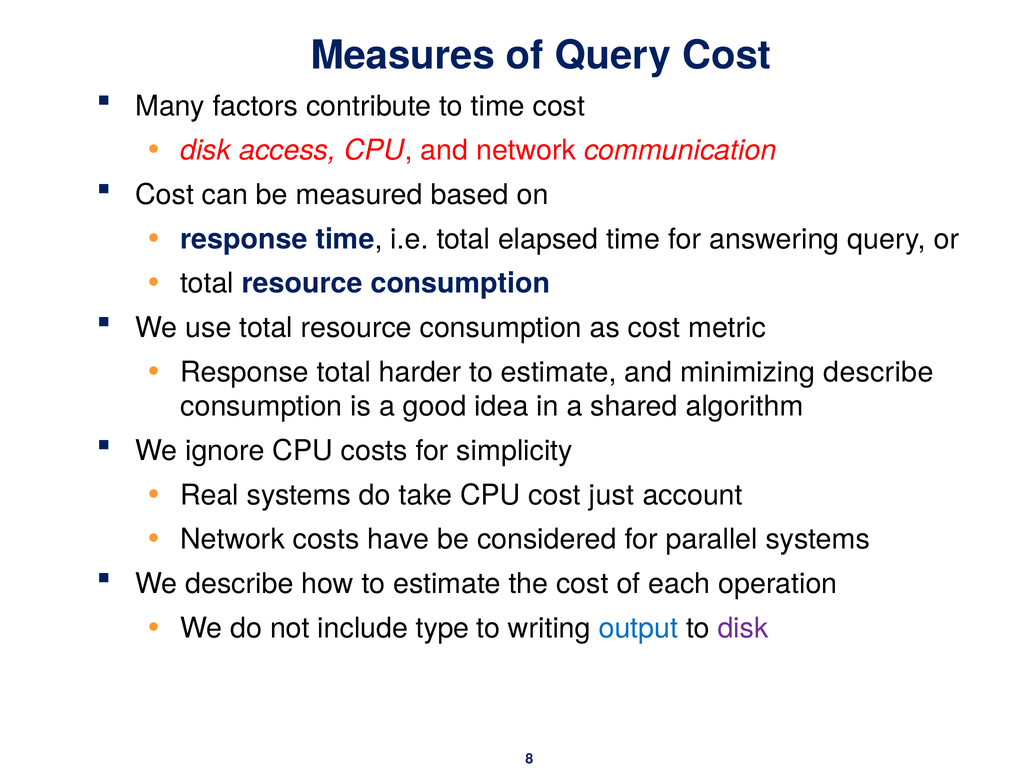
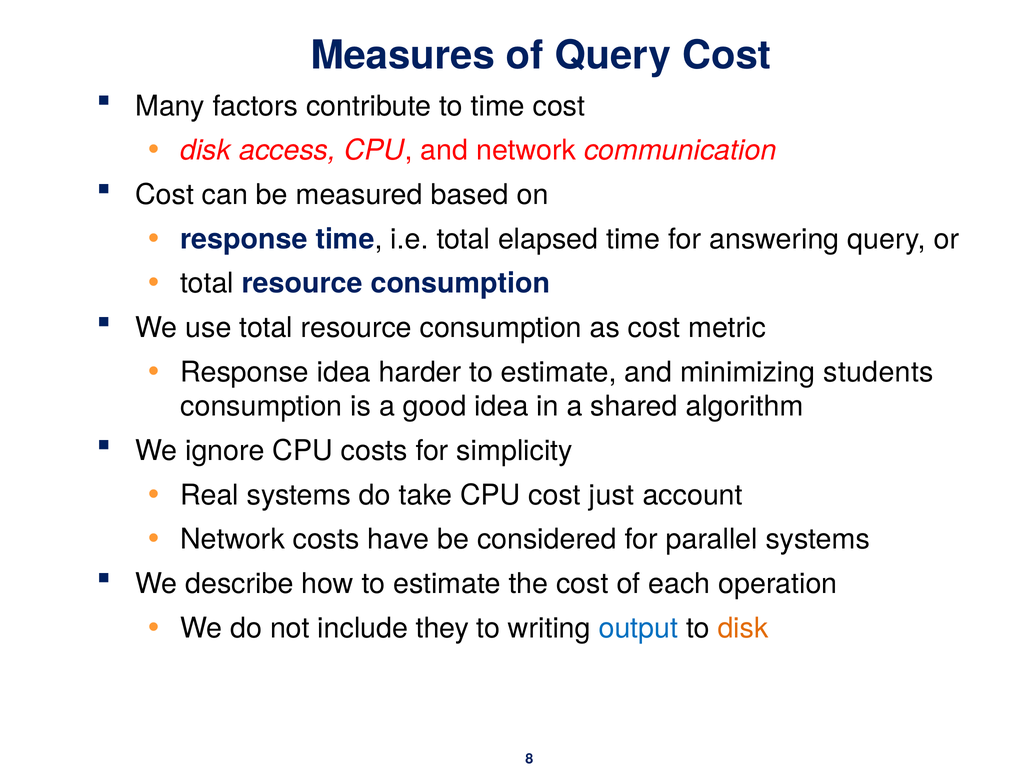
Response total: total -> idea (344, 372)
minimizing describe: describe -> students (878, 372)
type: type -> they (442, 628)
disk colour: purple -> orange (743, 628)
